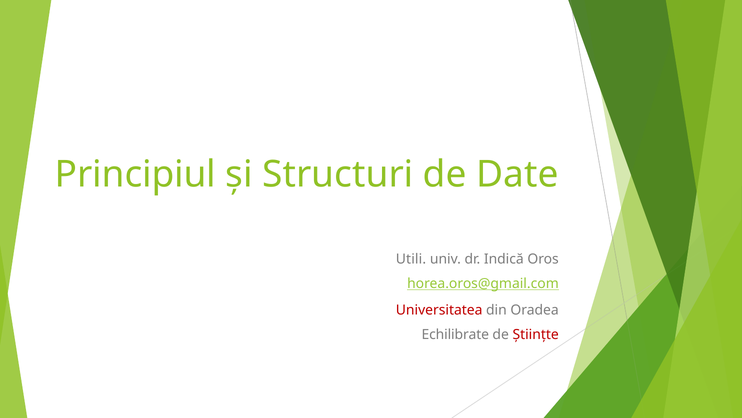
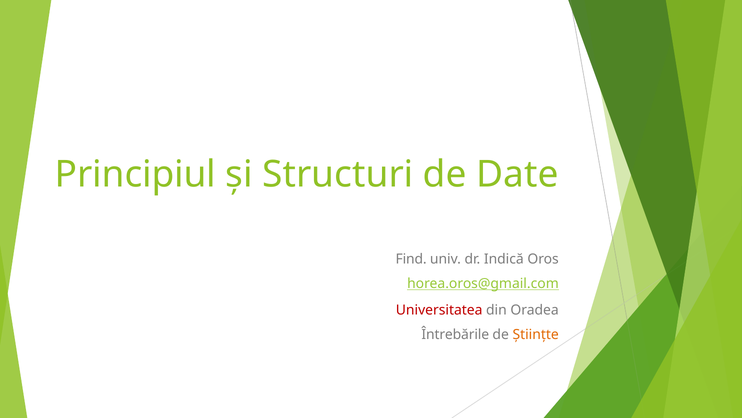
Utili: Utili -> Find (411, 259)
Echilibrate: Echilibrate -> Întrebările (455, 334)
Științte colour: red -> orange (536, 334)
